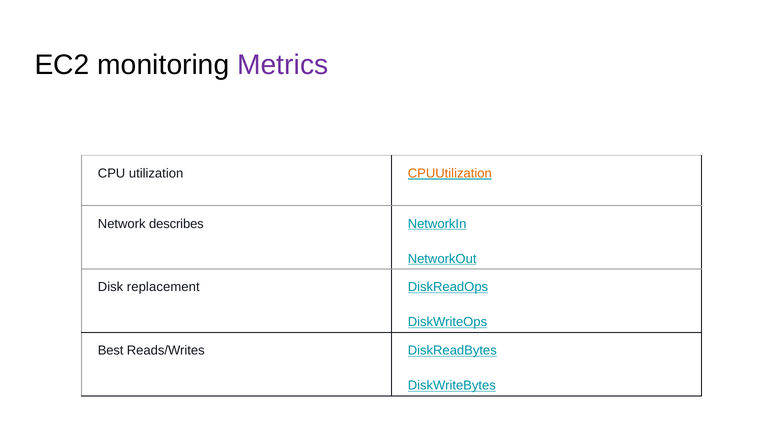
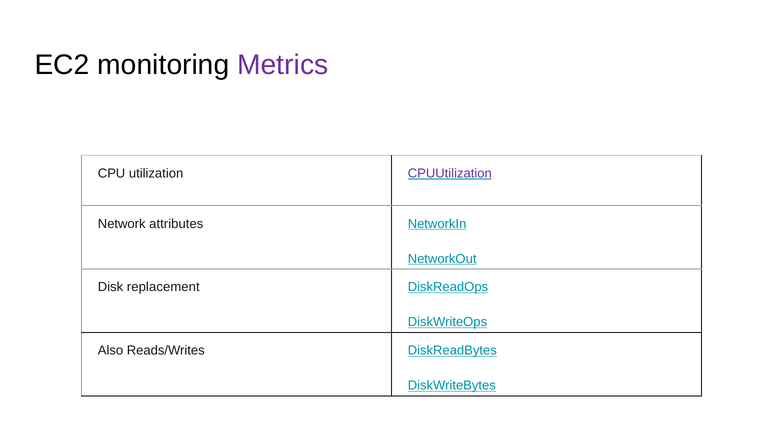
CPUUtilization colour: orange -> purple (450, 173)
describes: describes -> attributes (176, 223)
Best: Best -> Also (111, 350)
